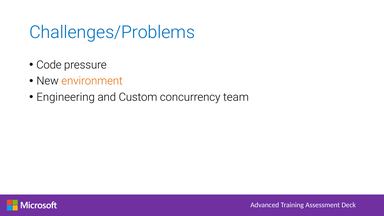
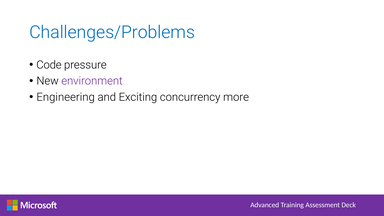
environment colour: orange -> purple (92, 81)
Custom: Custom -> Exciting (138, 97)
team: team -> more (236, 97)
